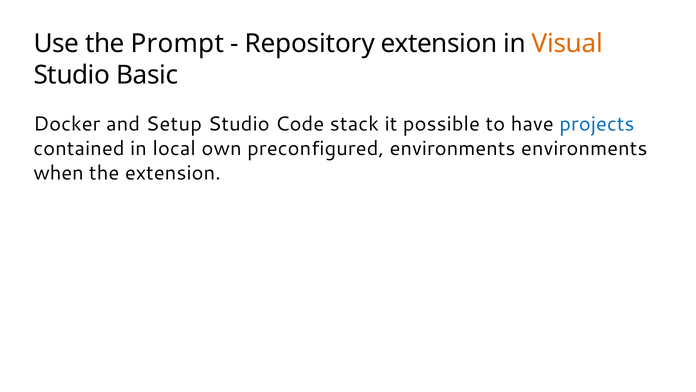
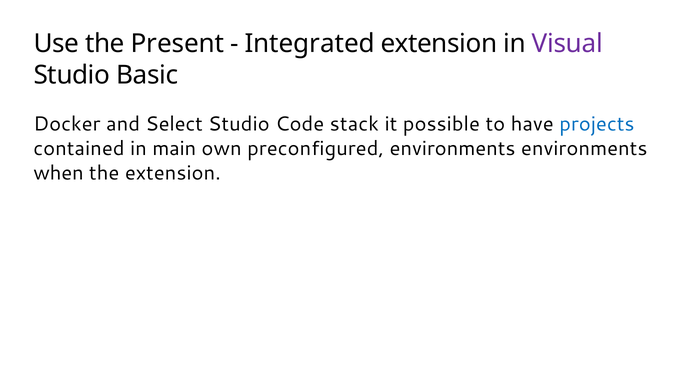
Prompt: Prompt -> Present (178, 44)
Repository: Repository -> Integrated (310, 44)
Visual colour: orange -> purple (567, 44)
Setup: Setup -> Select (174, 124)
local: local -> main (174, 148)
